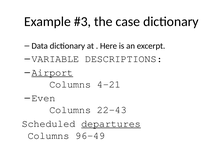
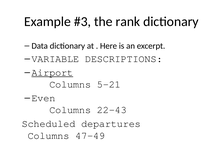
case: case -> rank (128, 22)
4-21: 4-21 -> 5-21 (109, 84)
departures underline: present -> none (111, 124)
96-49: 96-49 -> 47-49 (90, 136)
